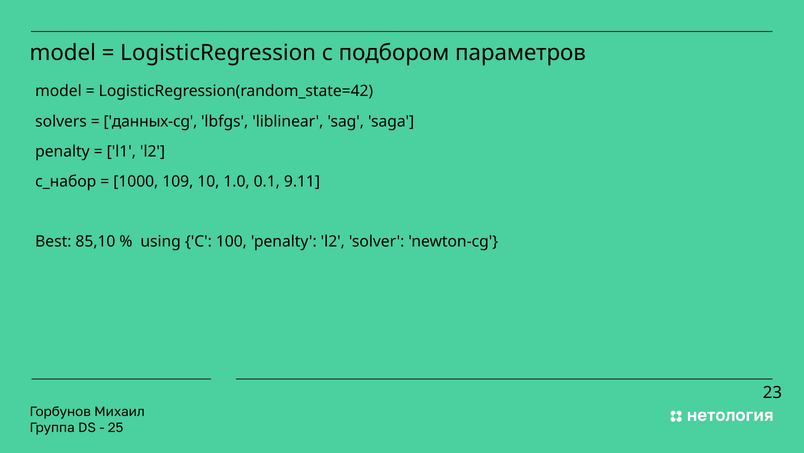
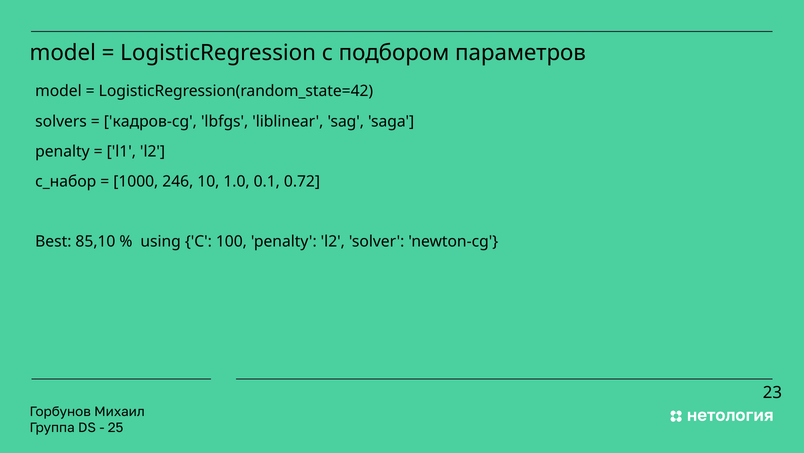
данных-cg: данных-cg -> кадров-cg (150, 121)
109: 109 -> 246 (178, 181)
9.11: 9.11 -> 0.72 (302, 181)
